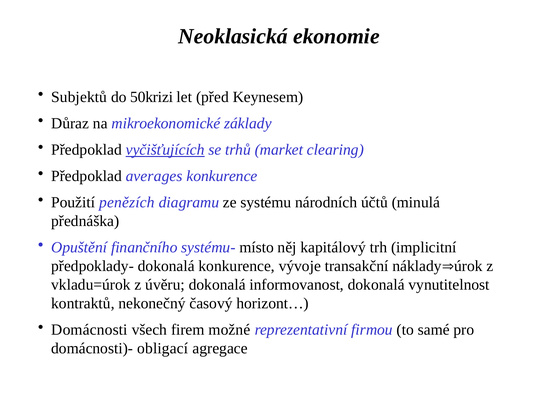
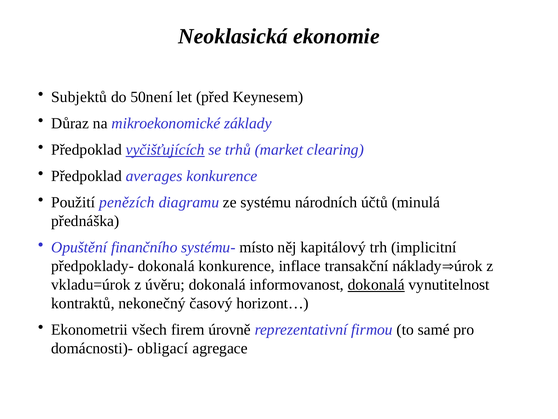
50krizi: 50krizi -> 50není (152, 97)
vývoje: vývoje -> inflace (300, 266)
dokonalá underline: none -> present (376, 284)
Domácnosti: Domácnosti -> Ekonometrii (90, 329)
možné: možné -> úrovně (230, 329)
